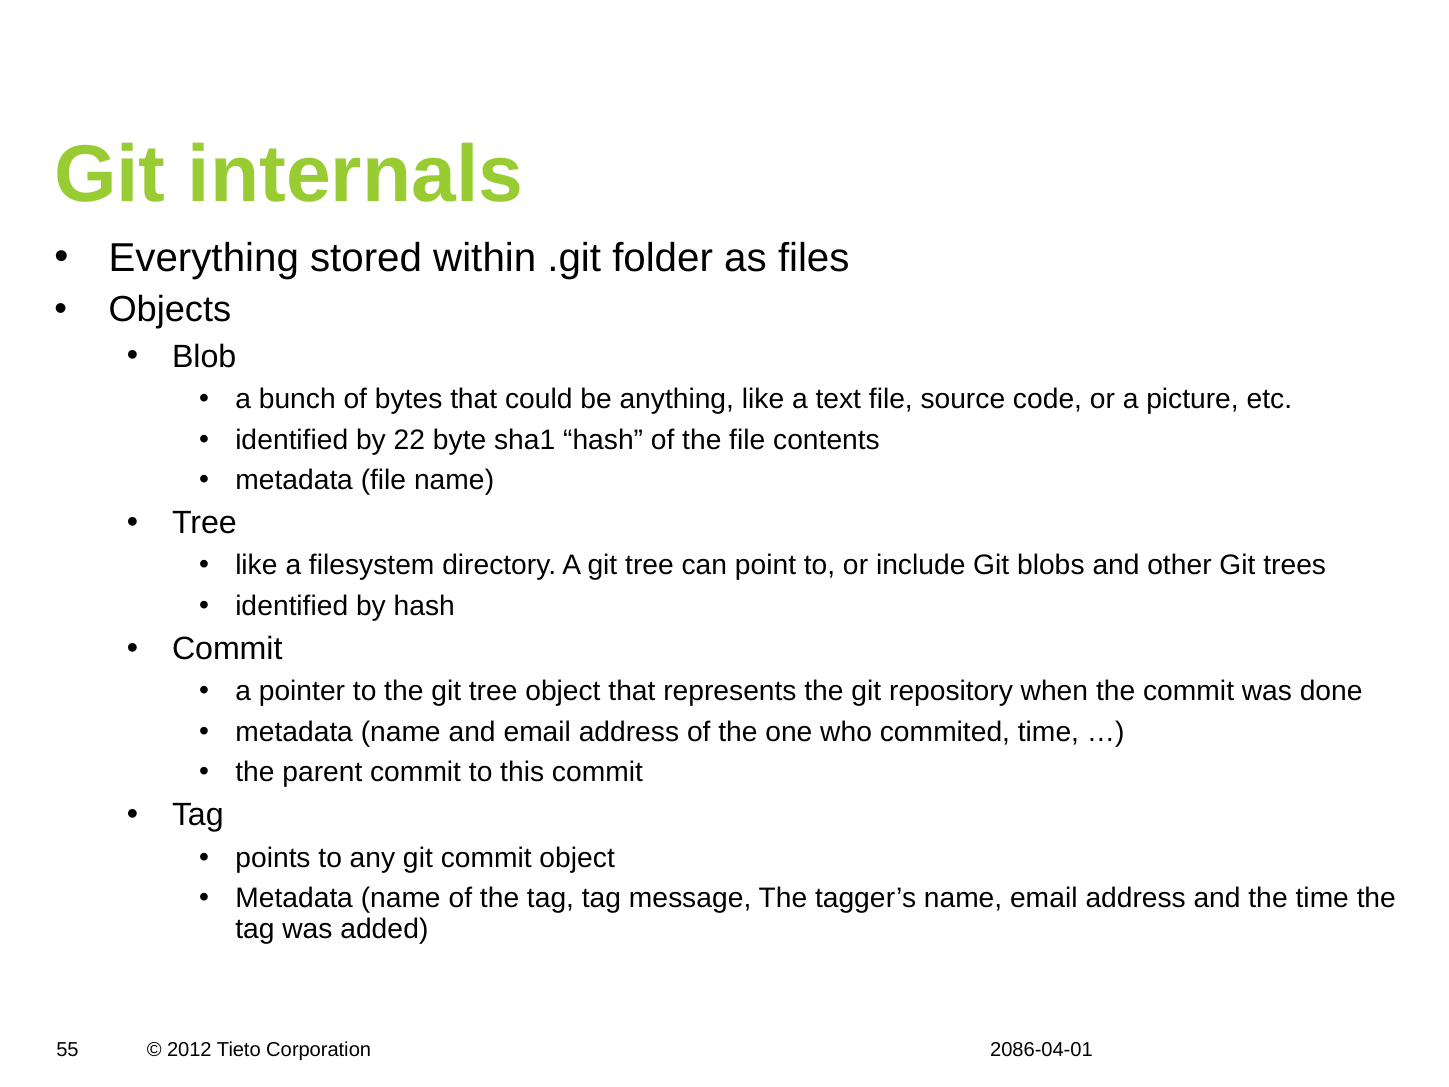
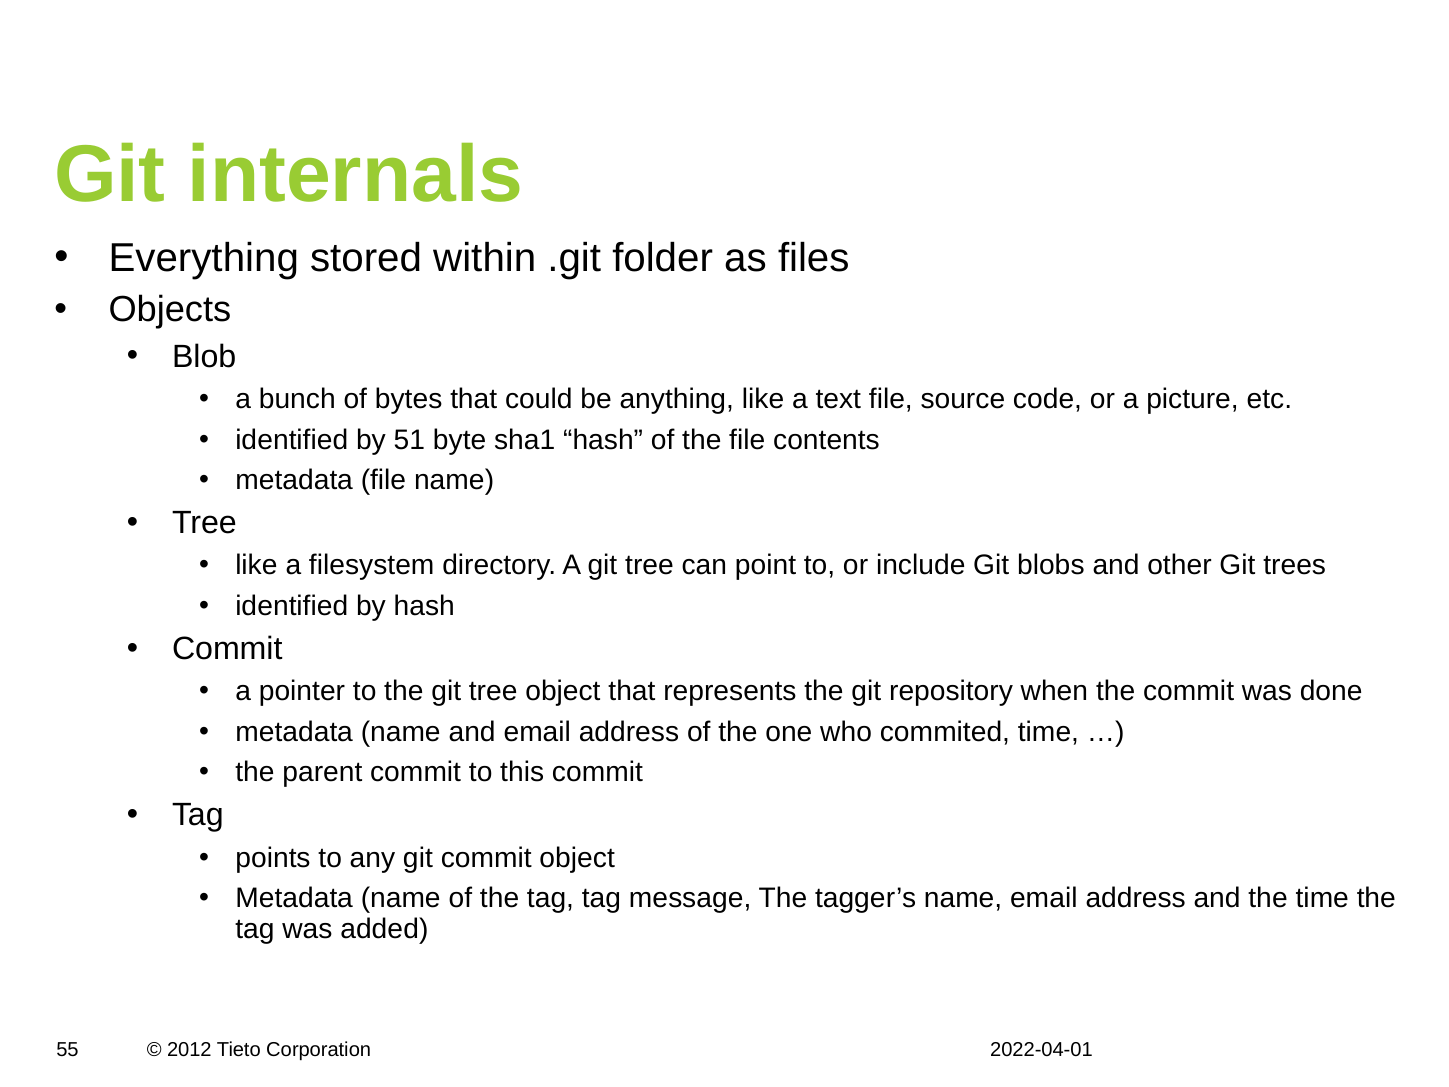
22: 22 -> 51 (409, 440)
2086-04-01: 2086-04-01 -> 2022-04-01 (1041, 1050)
